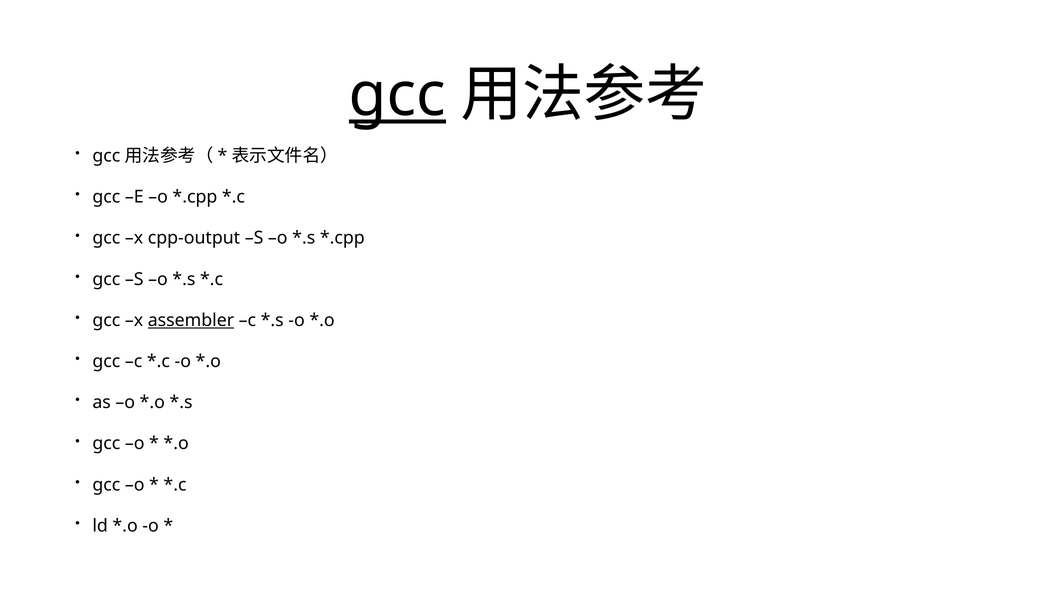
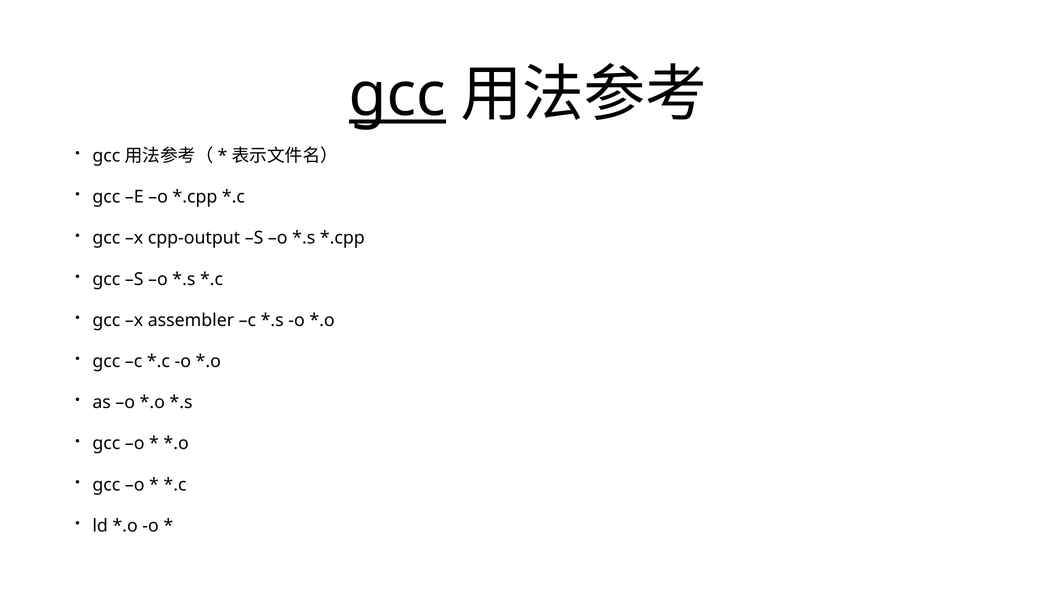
assembler underline: present -> none (191, 320)
